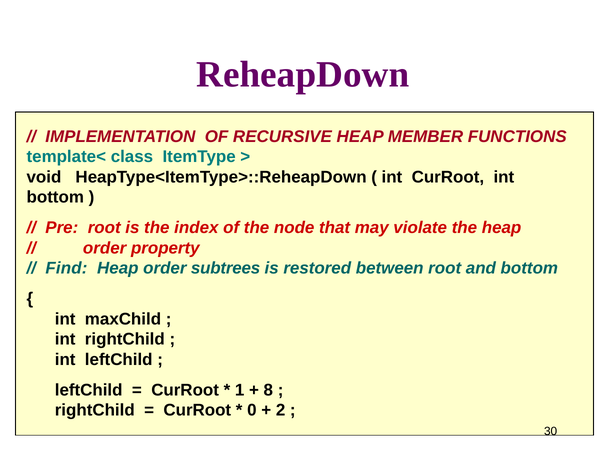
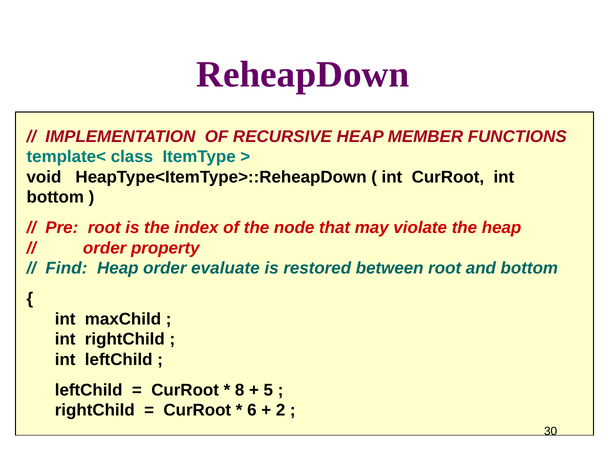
subtrees: subtrees -> evaluate (225, 269)
1: 1 -> 8 (240, 391)
8: 8 -> 5 (268, 391)
0: 0 -> 6 (252, 411)
